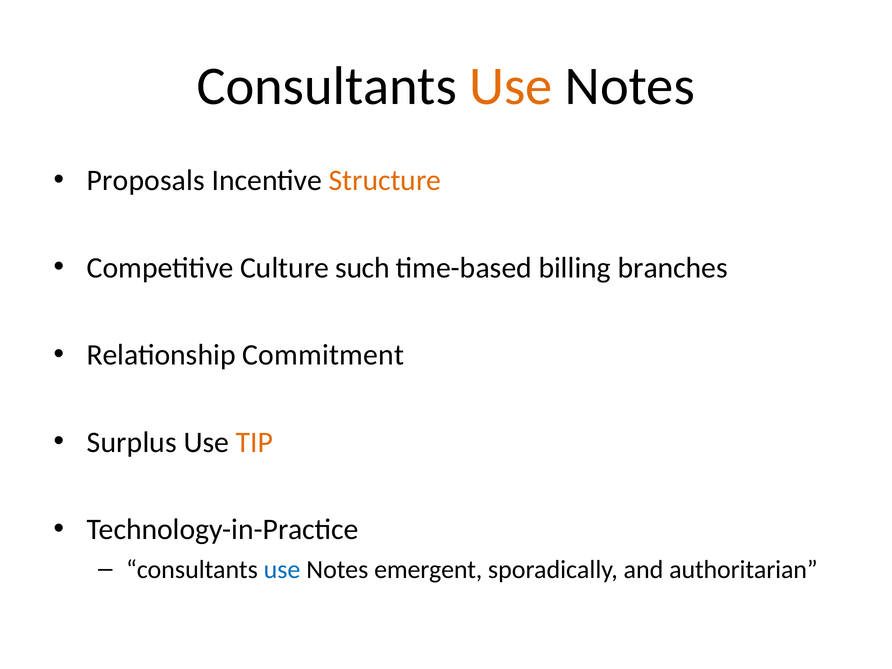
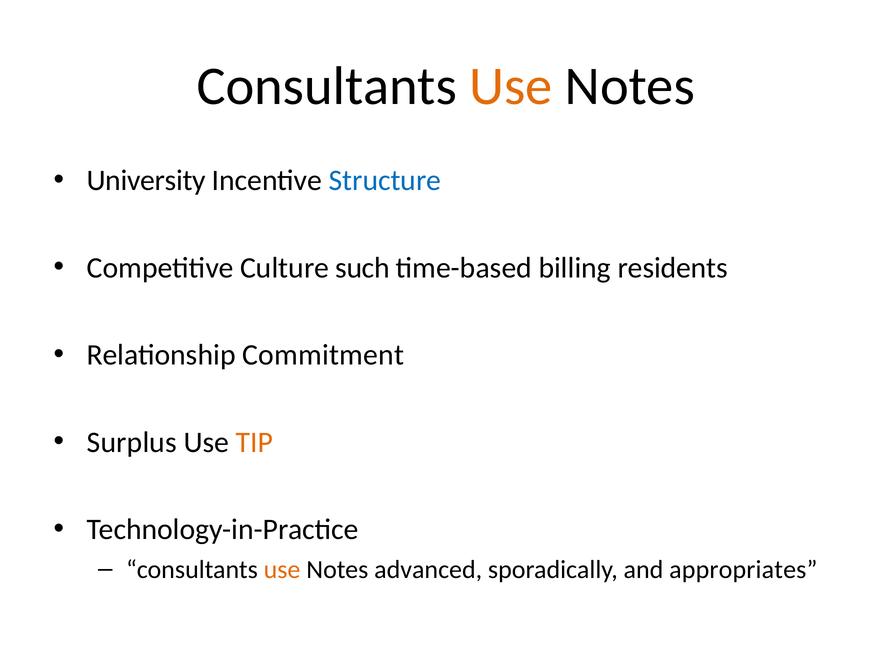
Proposals: Proposals -> University (146, 180)
Structure colour: orange -> blue (385, 180)
branches: branches -> residents (673, 268)
use colour: blue -> orange (282, 570)
emergent: emergent -> advanced (428, 570)
authoritarian: authoritarian -> appropriates (743, 570)
